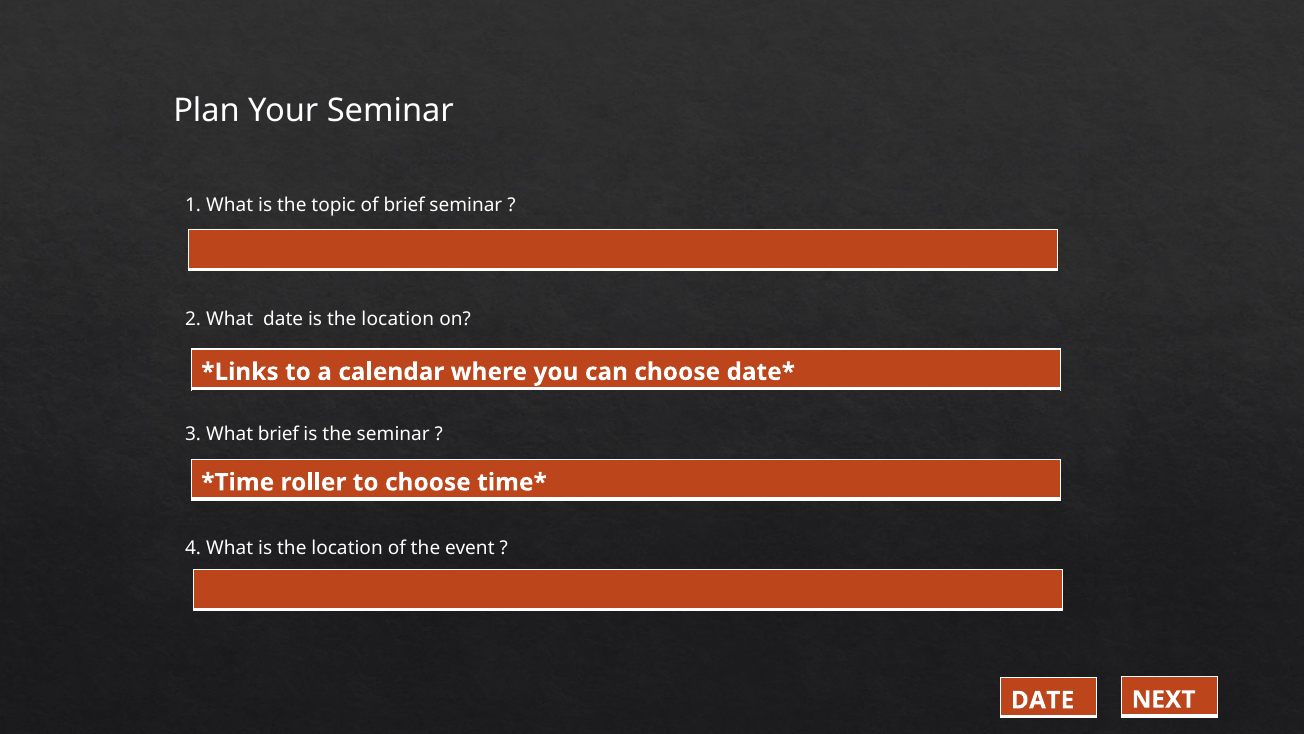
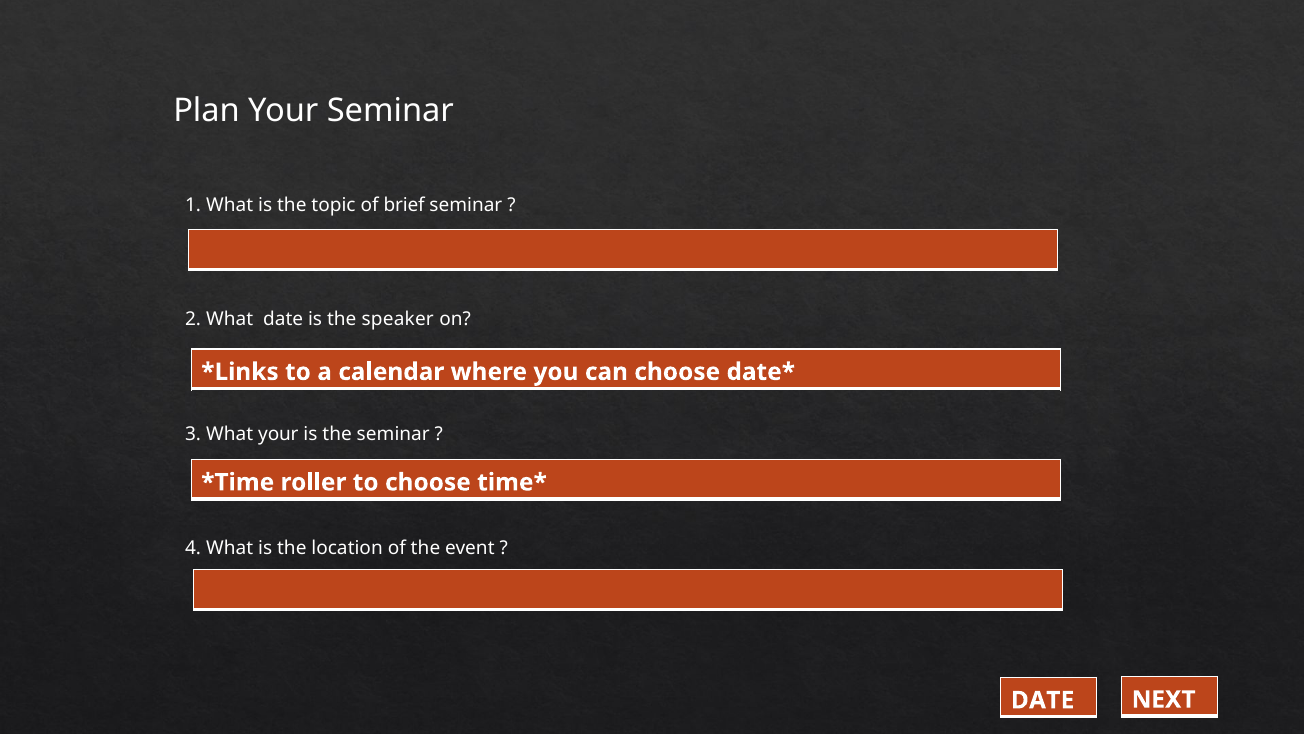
date is the location: location -> speaker (398, 319)
What brief: brief -> your (278, 434)
